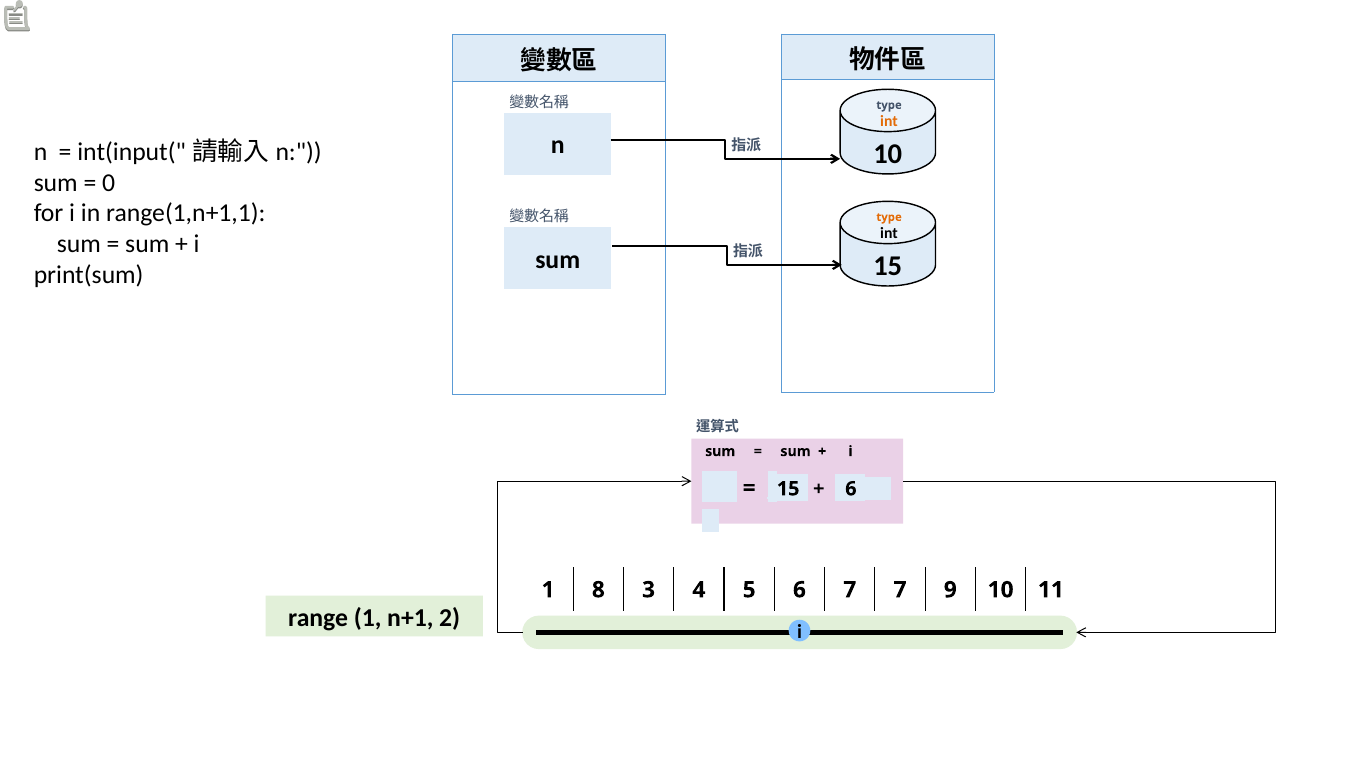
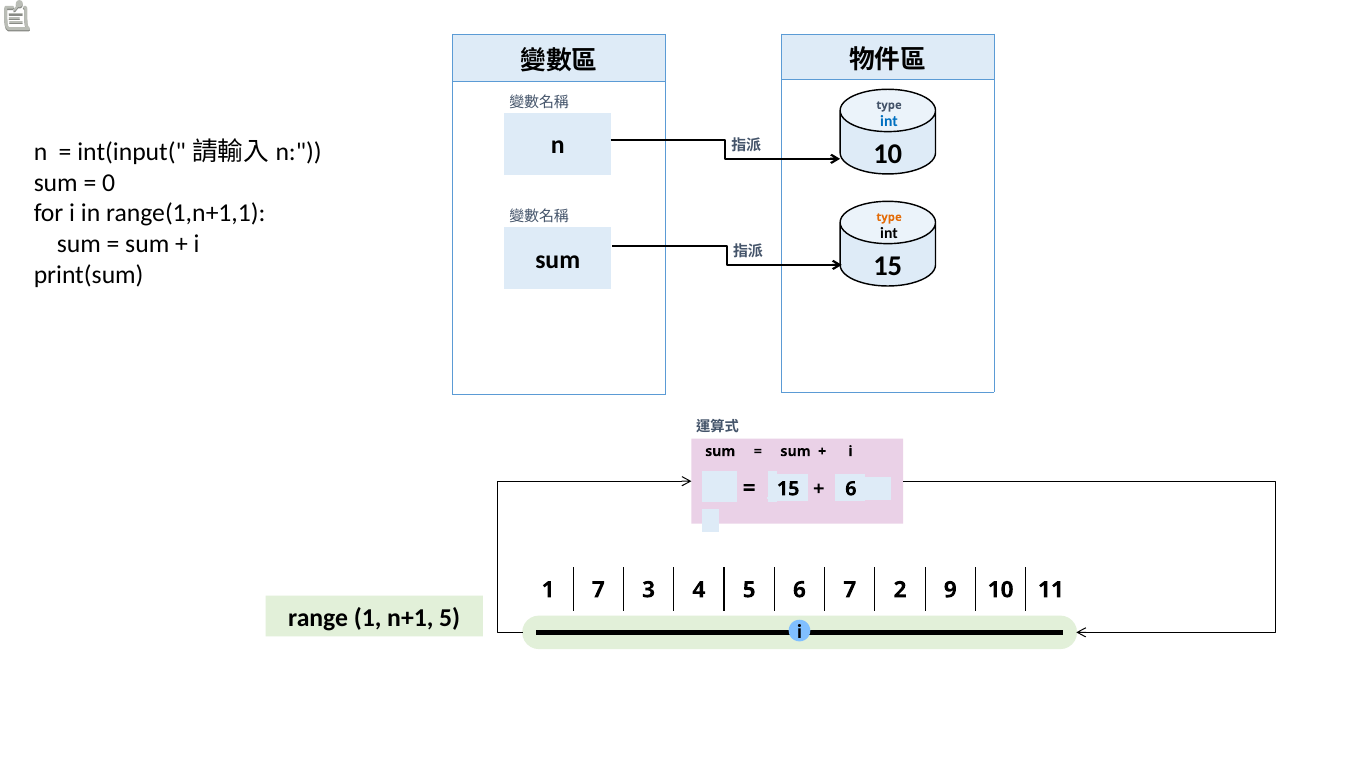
int colour: orange -> blue (889, 122)
1 8: 8 -> 7 (598, 590)
7 7: 7 -> 2 (900, 590)
n+1 2: 2 -> 5 (450, 618)
